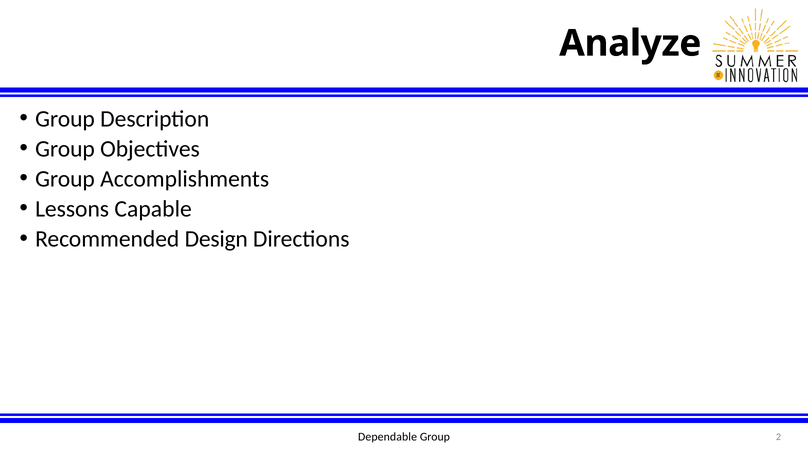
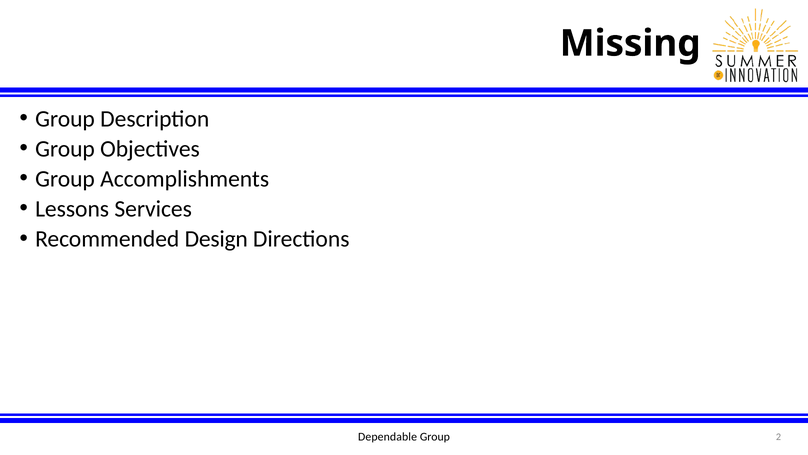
Analyze: Analyze -> Missing (630, 43)
Capable: Capable -> Services (153, 209)
